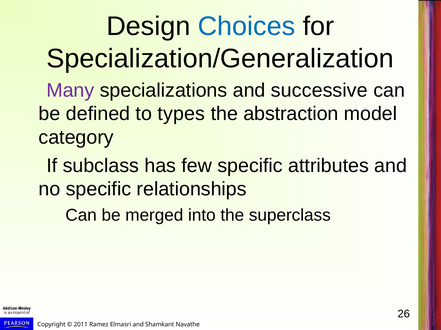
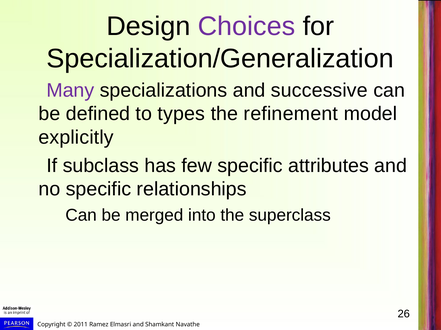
Choices colour: blue -> purple (247, 26)
abstraction: abstraction -> refinement (291, 114)
category: category -> explicitly (76, 138)
